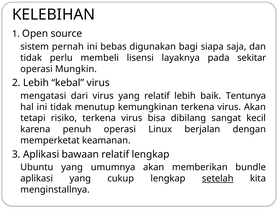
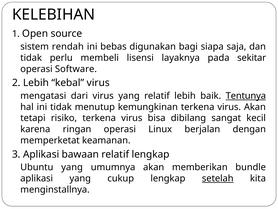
pernah: pernah -> rendah (68, 47)
Mungkin: Mungkin -> Software (76, 69)
Tentunya underline: none -> present (246, 96)
penuh: penuh -> ringan (77, 129)
